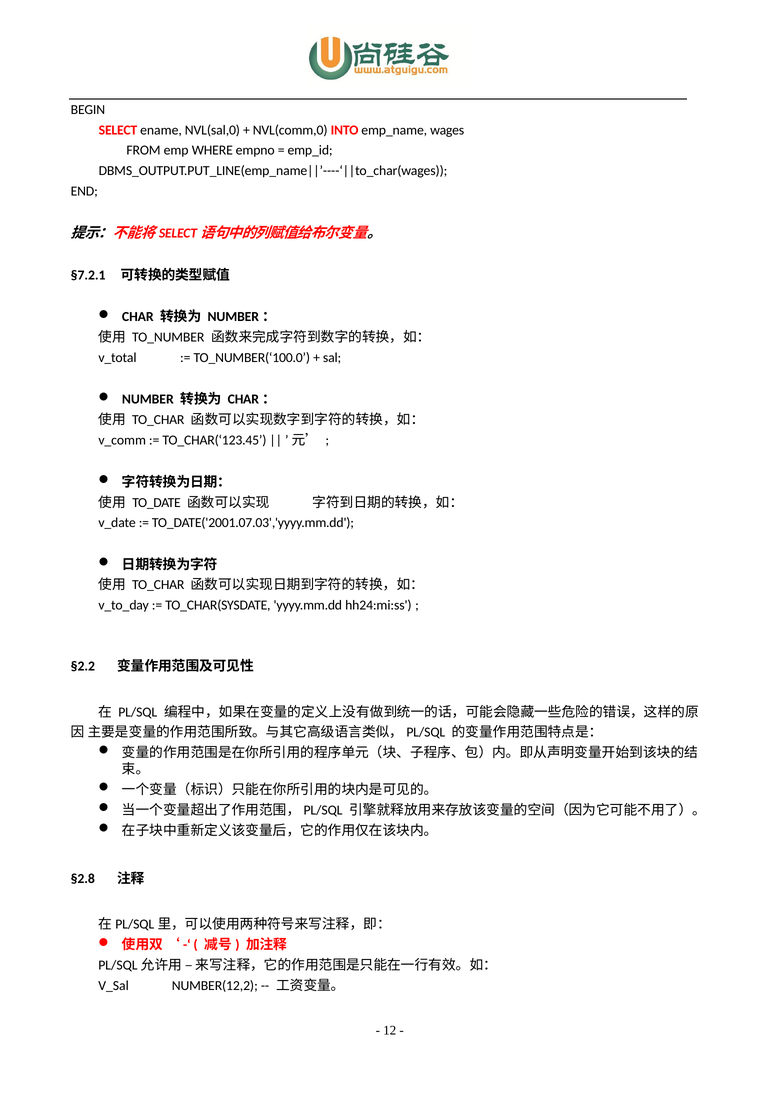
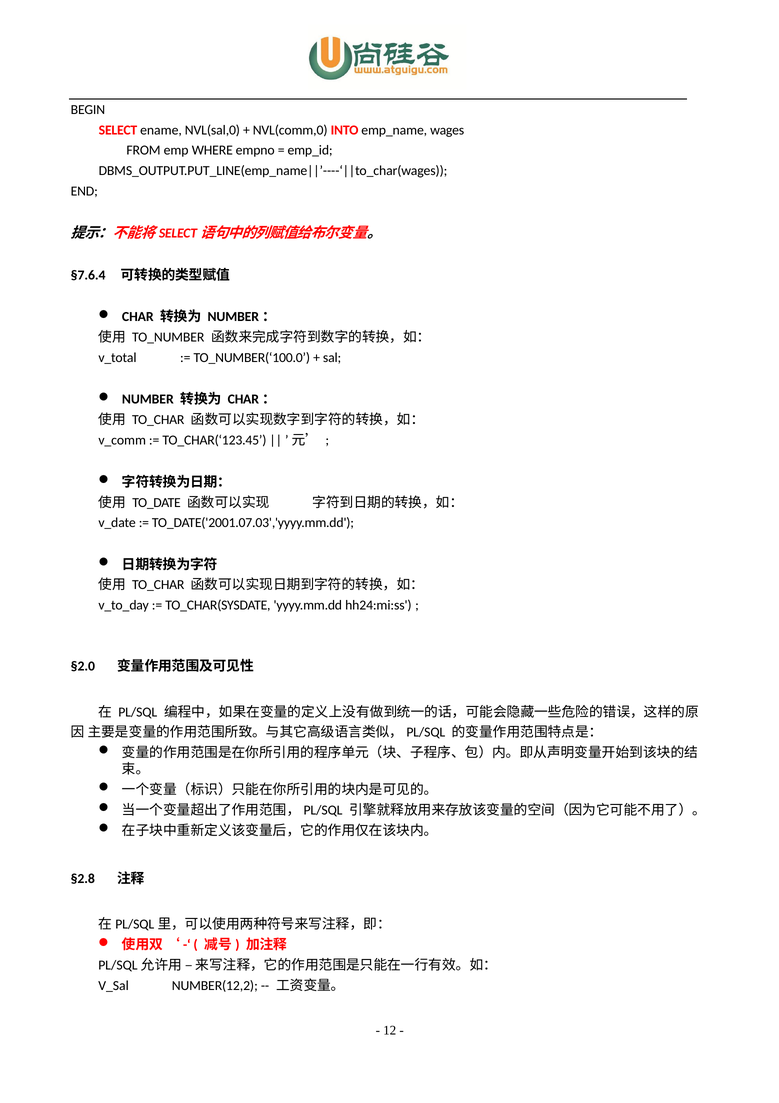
§7.2.1: §7.2.1 -> §7.6.4 (88, 275)
§2.2: §2.2 -> §2.0 (83, 666)
